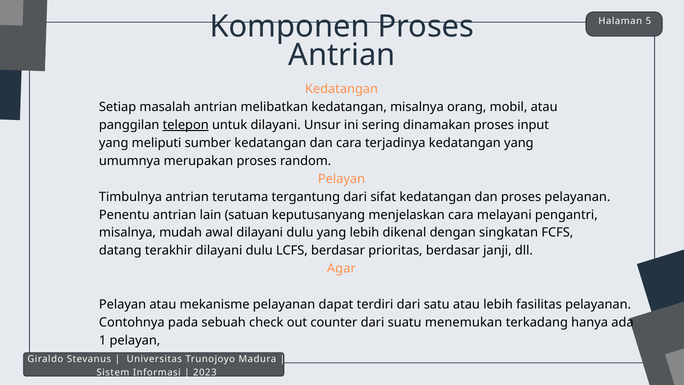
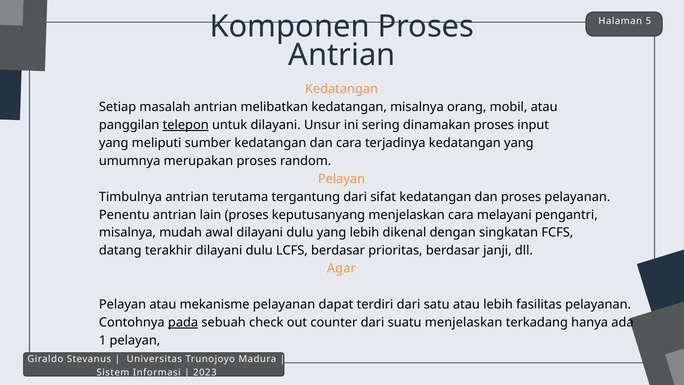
lain satuan: satuan -> proses (247, 215)
pada underline: none -> present (183, 322)
suatu menemukan: menemukan -> menjelaskan (464, 322)
